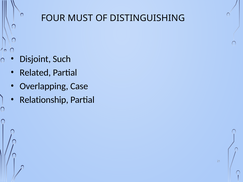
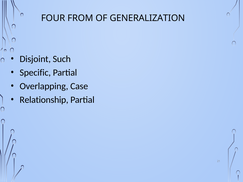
MUST: MUST -> FROM (80, 18)
DISTINGUISHING: DISTINGUISHING -> GENERALIZATION (147, 18)
Related: Related -> Specific (35, 73)
